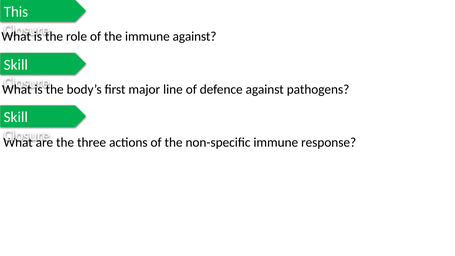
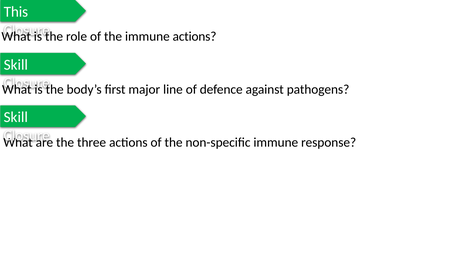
immune against: against -> actions (195, 36)
